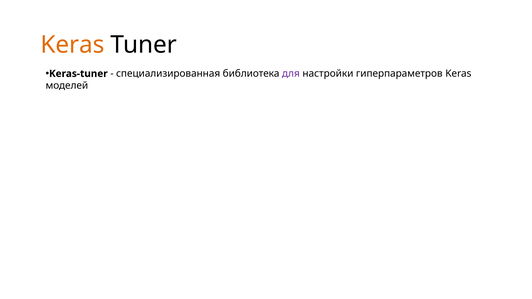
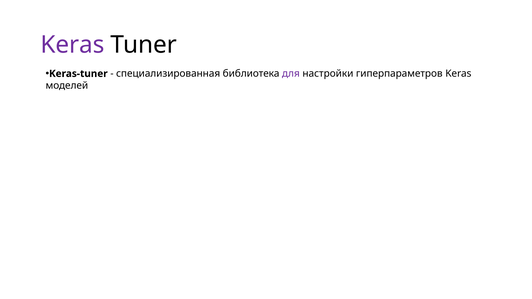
Keras colour: orange -> purple (72, 45)
